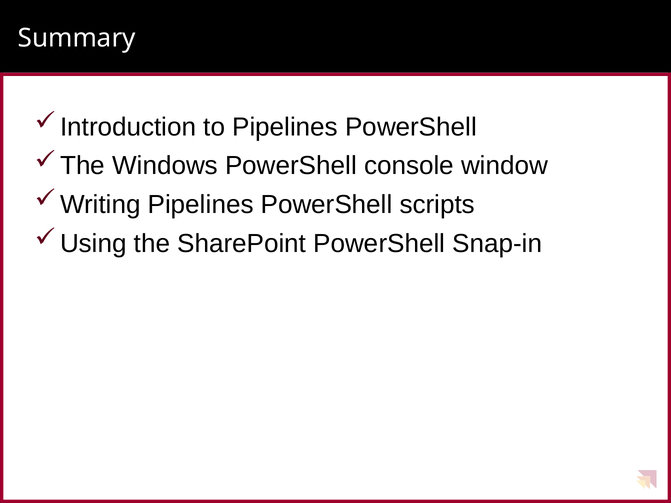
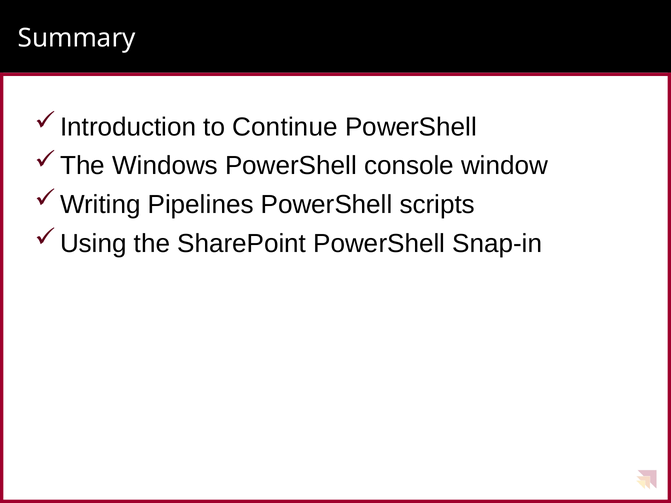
to Pipelines: Pipelines -> Continue (285, 127)
